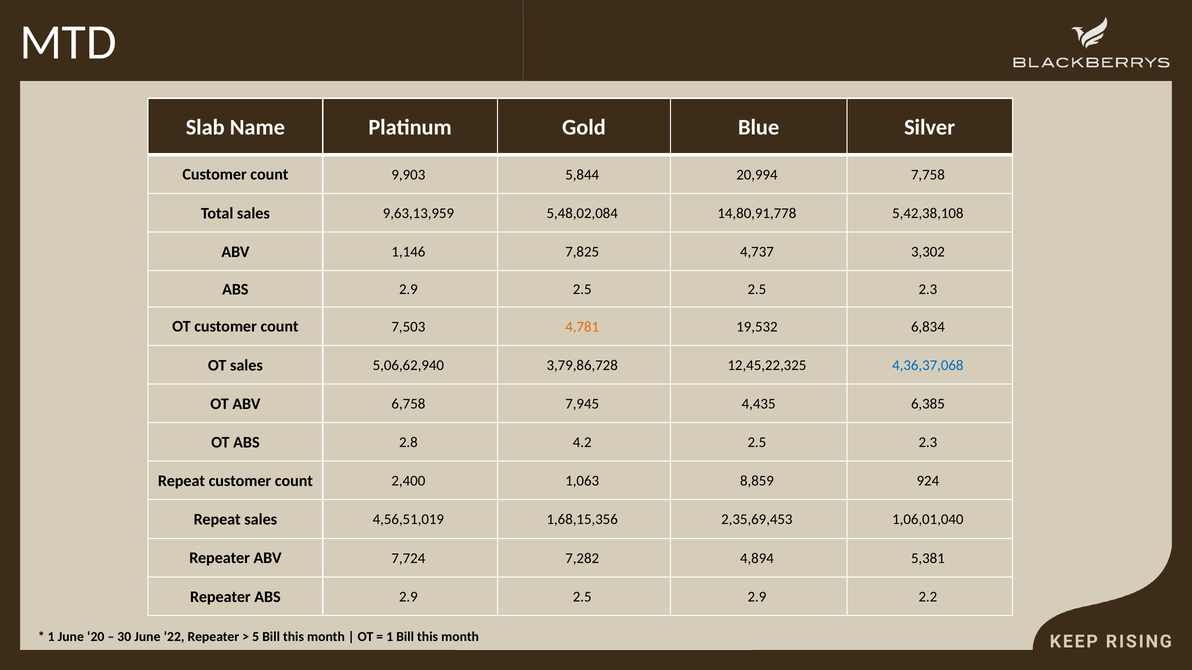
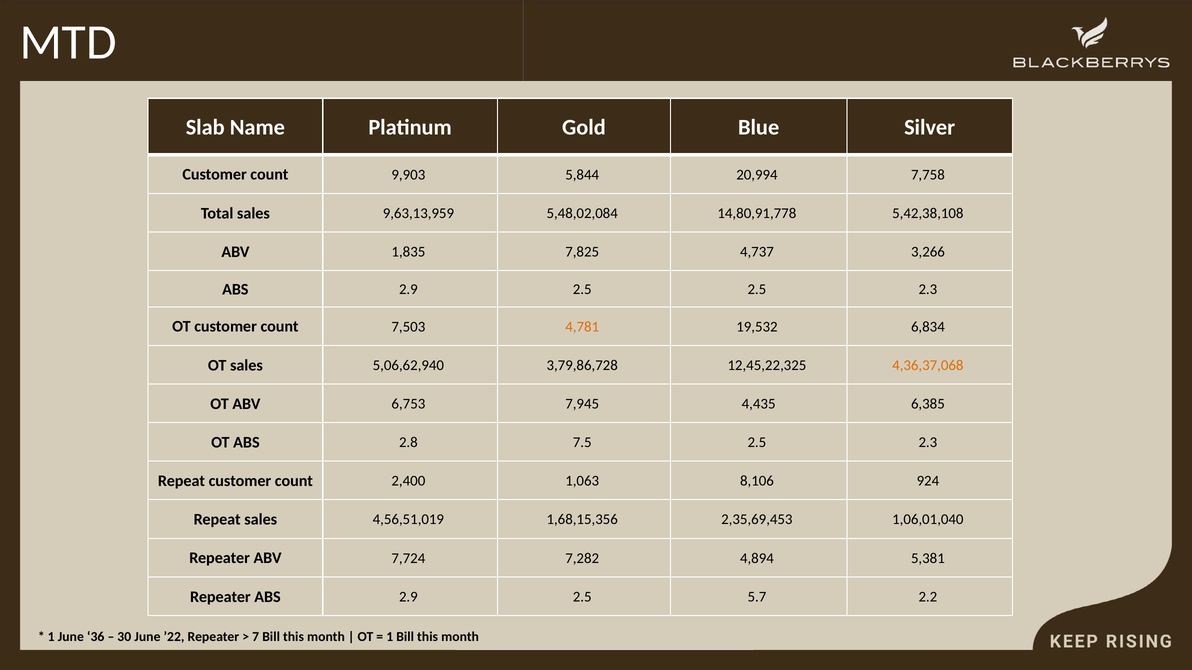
1,146: 1,146 -> 1,835 (408, 252)
3,302: 3,302 -> 3,266 (928, 252)
4,36,37,068 colour: blue -> orange (928, 365)
6,758: 6,758 -> 6,753 (408, 404)
4.2: 4.2 -> 7.5 (582, 443)
8,859: 8,859 -> 8,106 (757, 481)
2.5 2.9: 2.9 -> 5.7 (757, 597)
20: 20 -> 36 (96, 637)
5: 5 -> 7 (256, 637)
